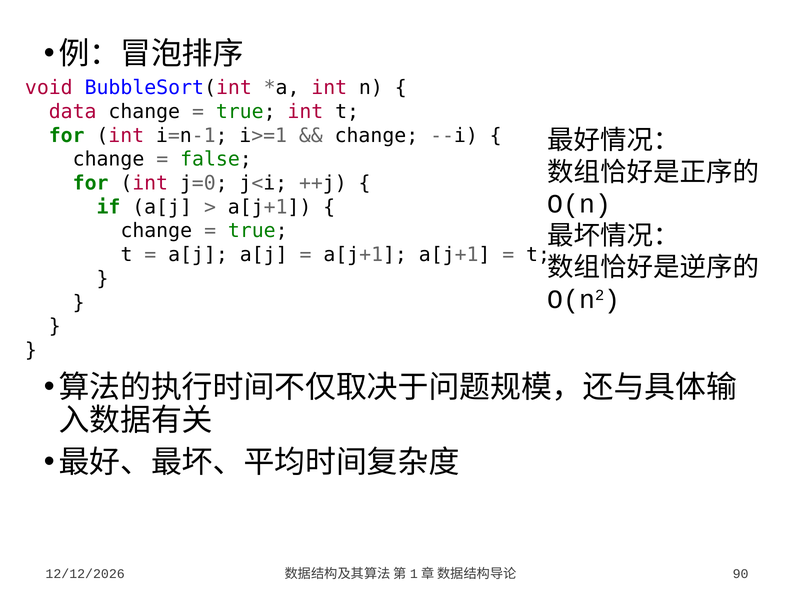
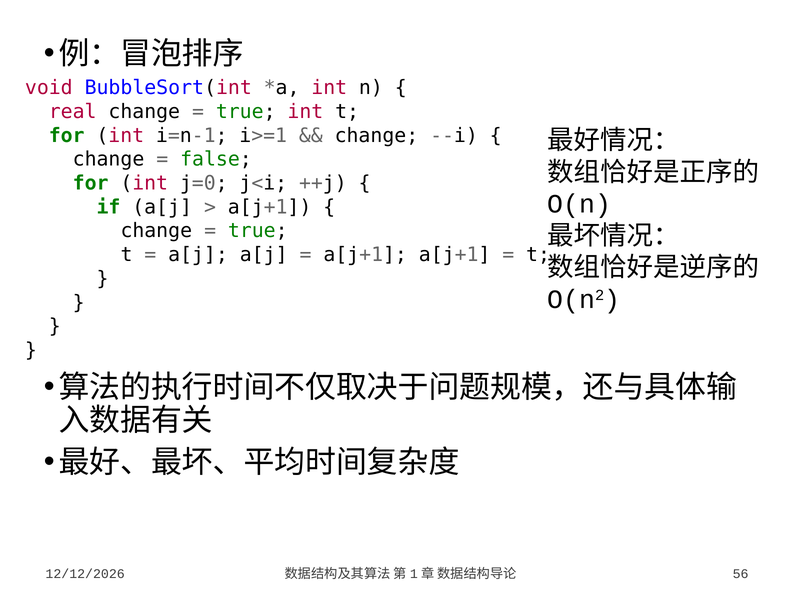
data: data -> real (73, 112)
90: 90 -> 56 (741, 574)
